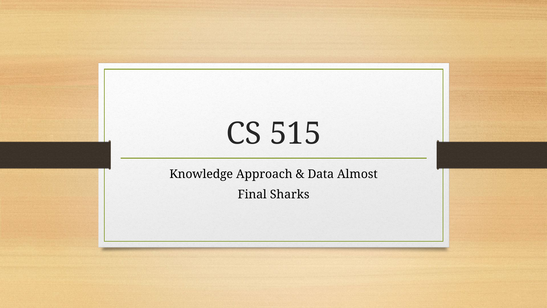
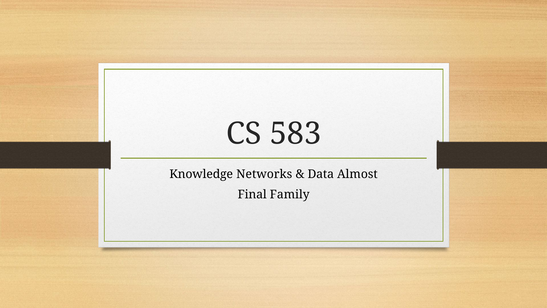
515: 515 -> 583 (295, 134)
Approach: Approach -> Networks (264, 174)
Sharks: Sharks -> Family (290, 194)
